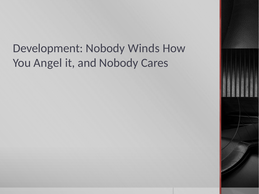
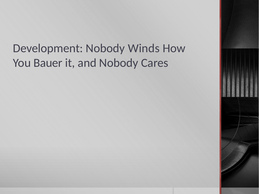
Angel: Angel -> Bauer (48, 63)
